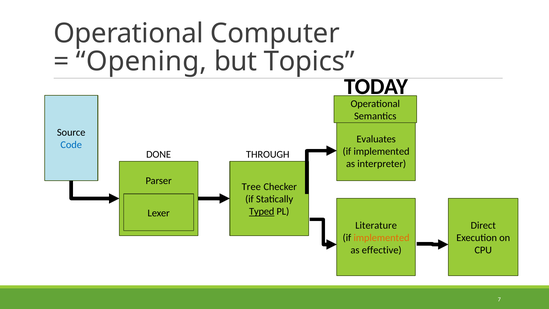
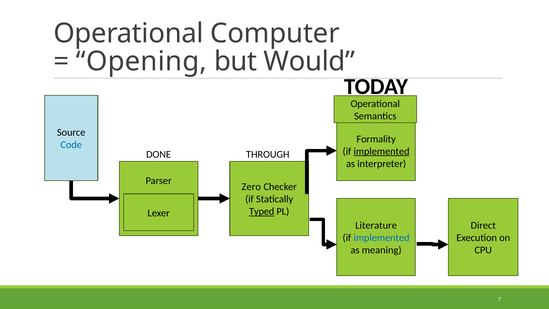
Topics: Topics -> Would (309, 62)
Evaluates: Evaluates -> Formality (376, 139)
implemented underline: none -> present (382, 151)
Tree: Tree -> Zero (251, 187)
implemented colour: orange -> blue (382, 238)
effective: effective -> meaning (382, 250)
